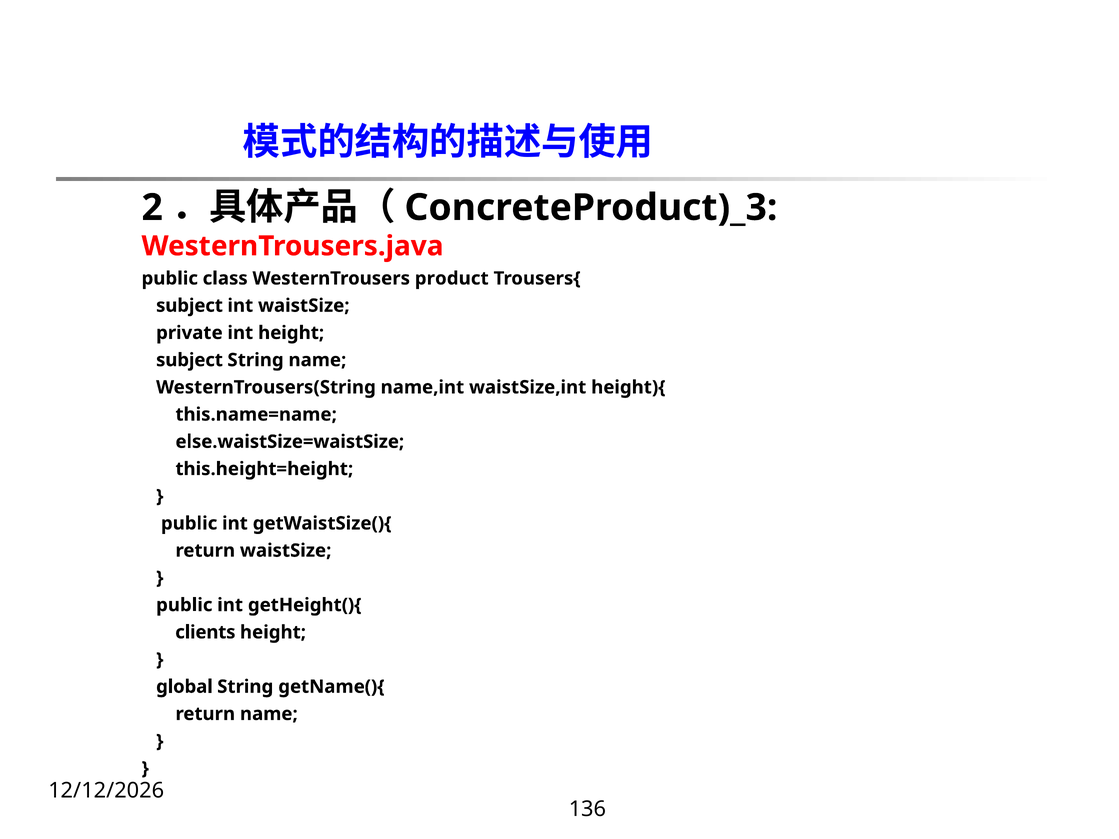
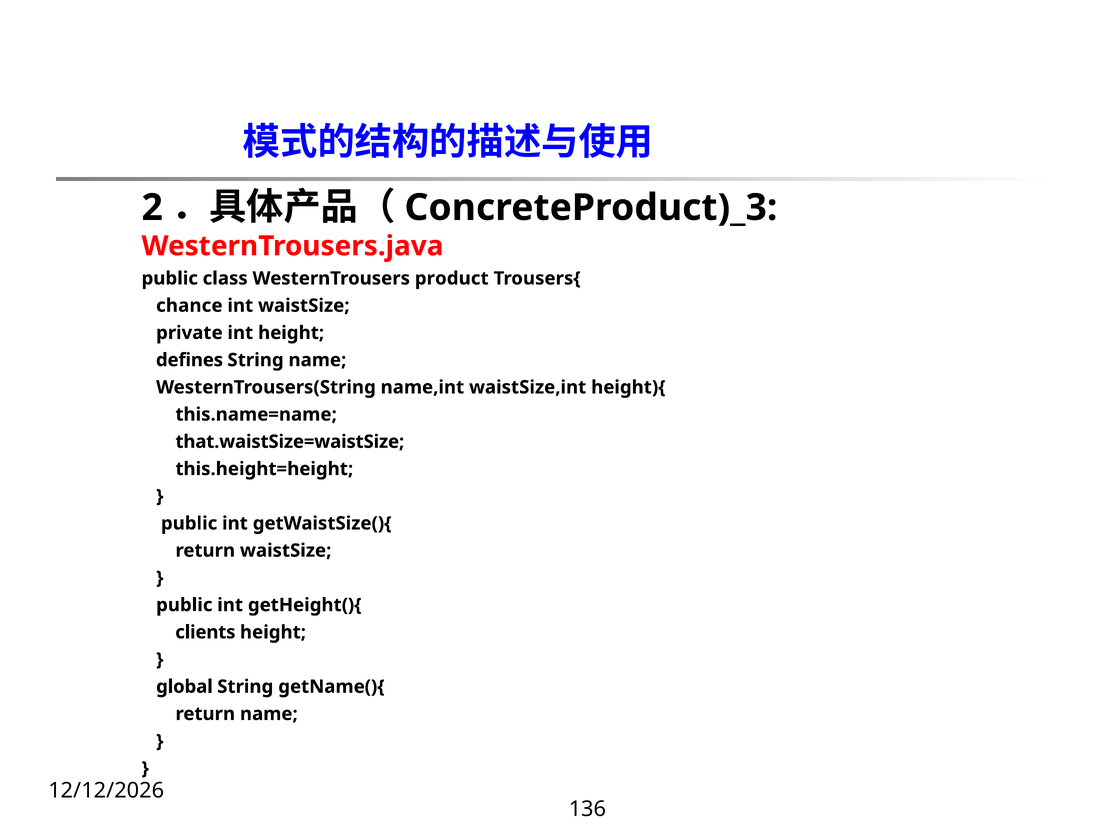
subject: subject -> chance (189, 306)
subject: subject -> defines (189, 360)
else.waistSize=waistSize: else.waistSize=waistSize -> that.waistSize=waistSize (290, 442)
